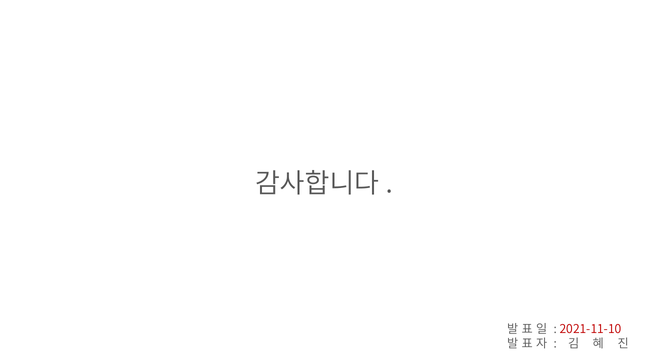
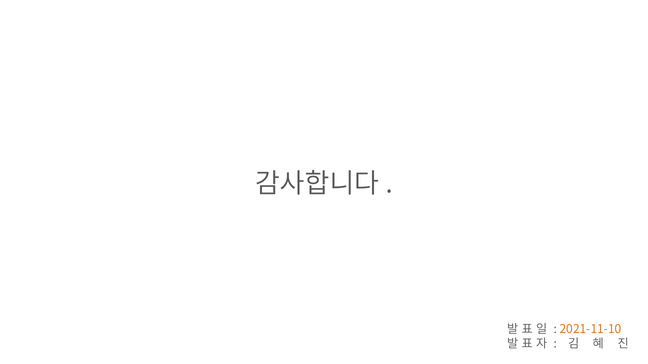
2021-11-10 colour: red -> orange (591, 330)
